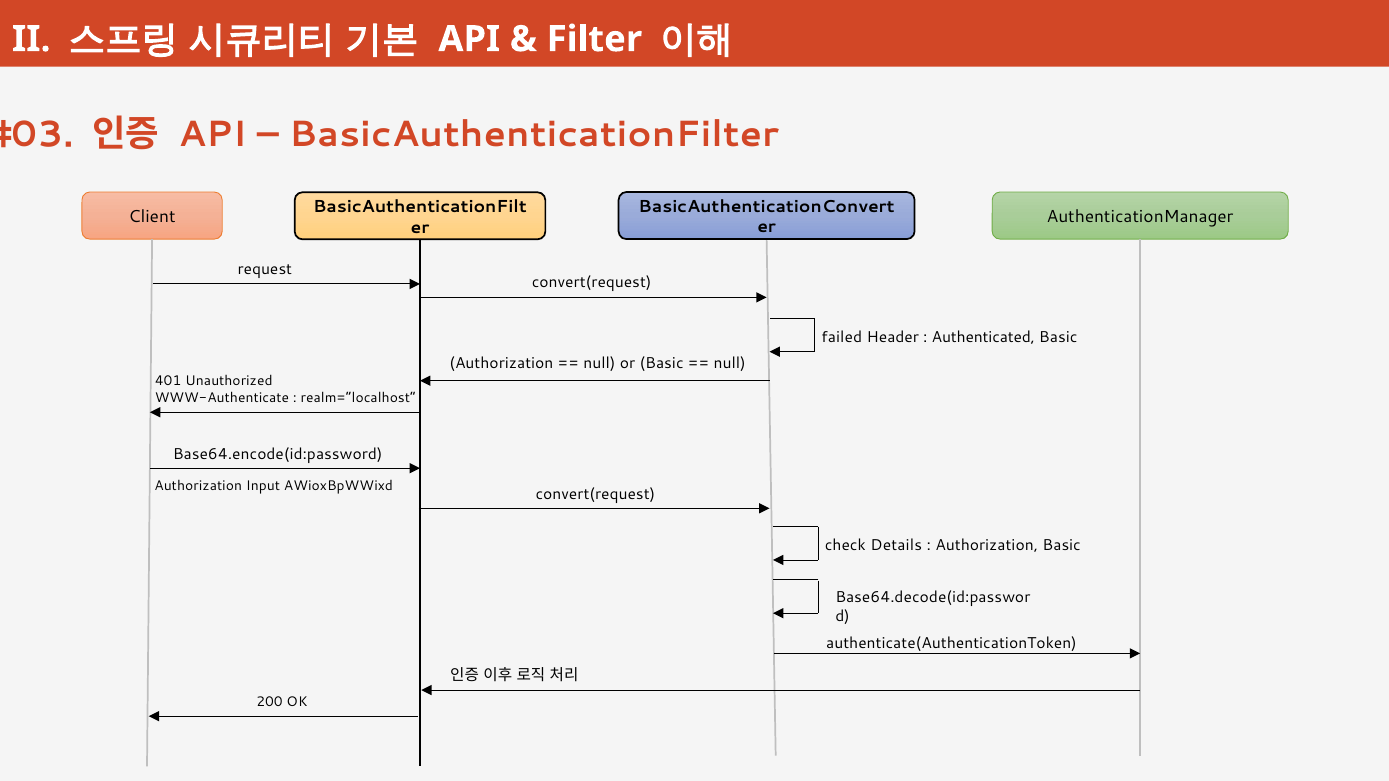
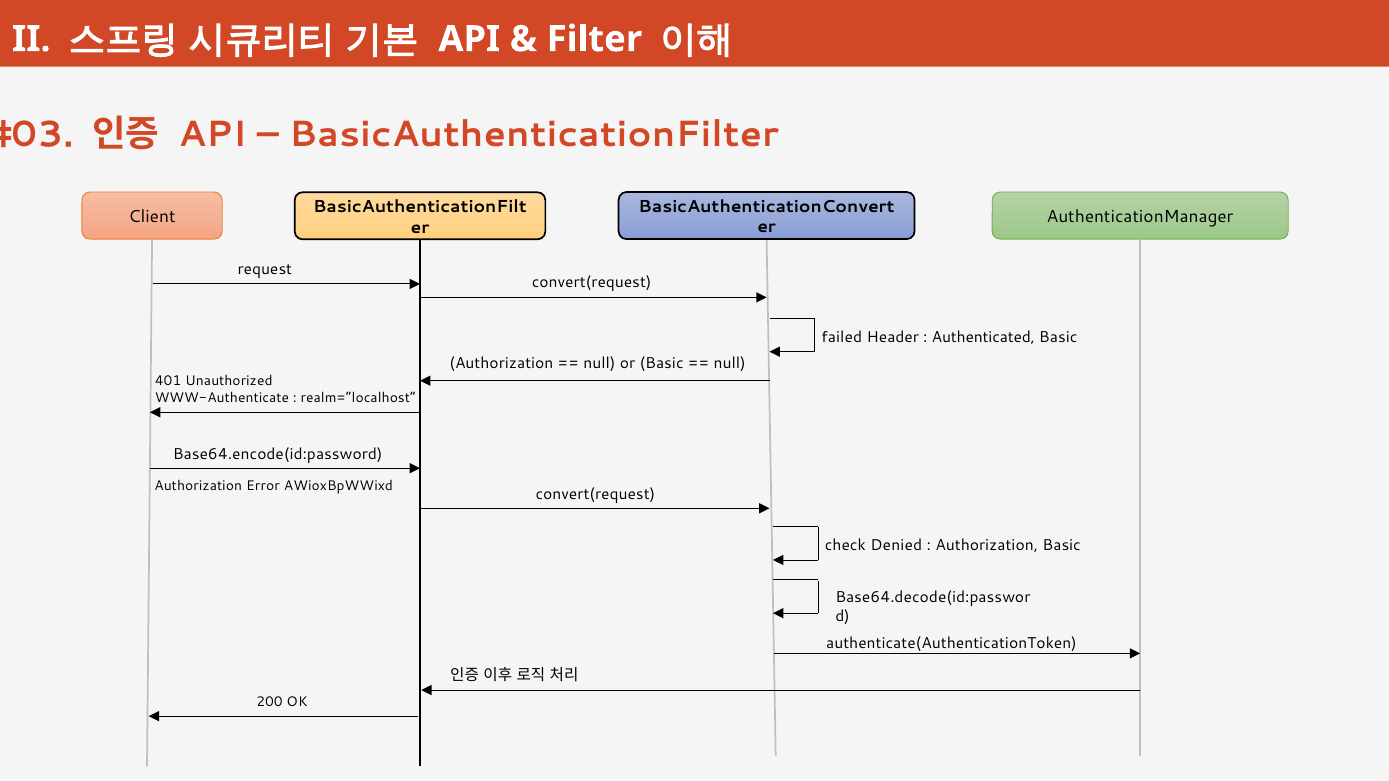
Input: Input -> Error (263, 486)
Details: Details -> Denied (896, 546)
